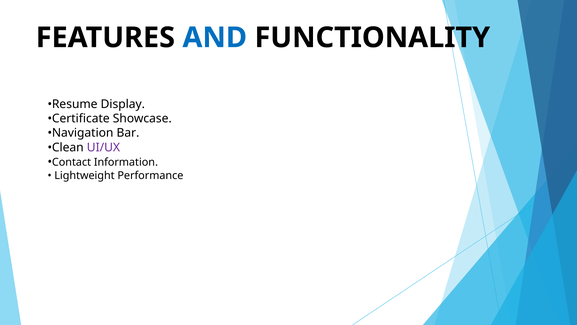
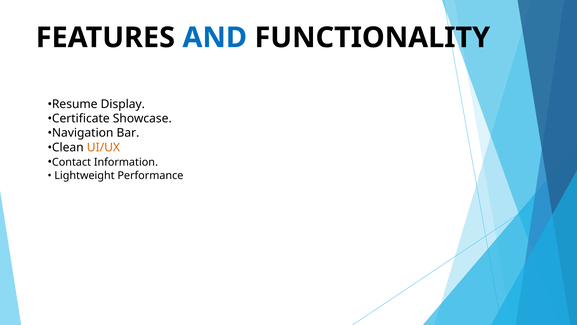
UI/UX colour: purple -> orange (103, 147)
